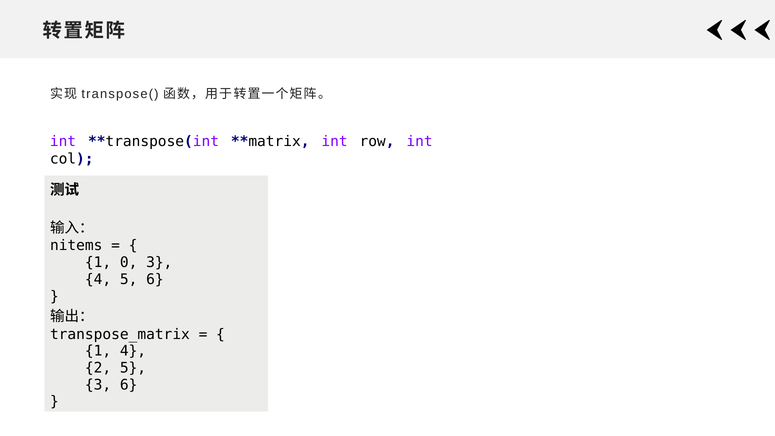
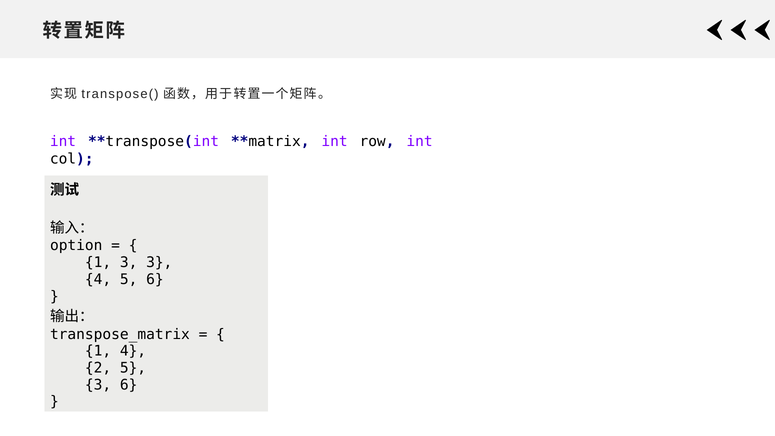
nitems: nitems -> option (76, 246)
1 0: 0 -> 3 (129, 263)
